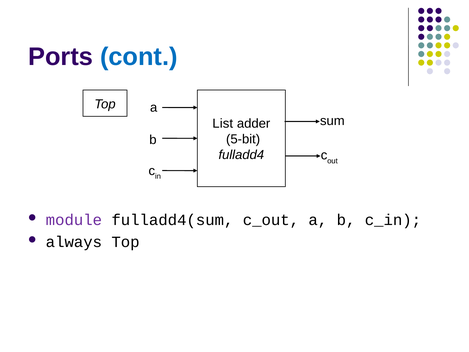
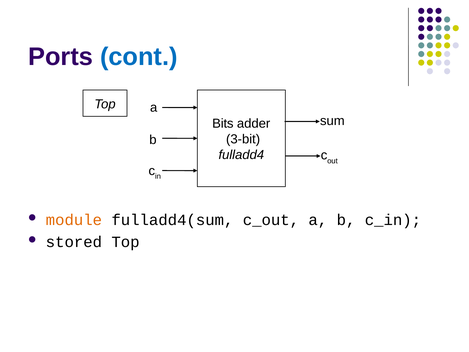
List: List -> Bits (223, 124)
5-bit: 5-bit -> 3-bit (243, 139)
module colour: purple -> orange (74, 220)
always: always -> stored (74, 242)
